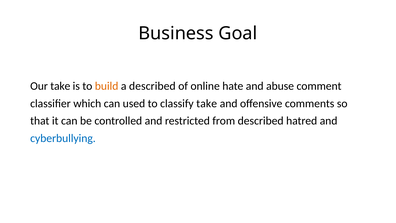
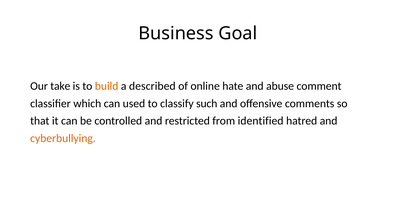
classify take: take -> such (207, 103)
from described: described -> identified (261, 121)
cyberbullying colour: blue -> orange (63, 138)
